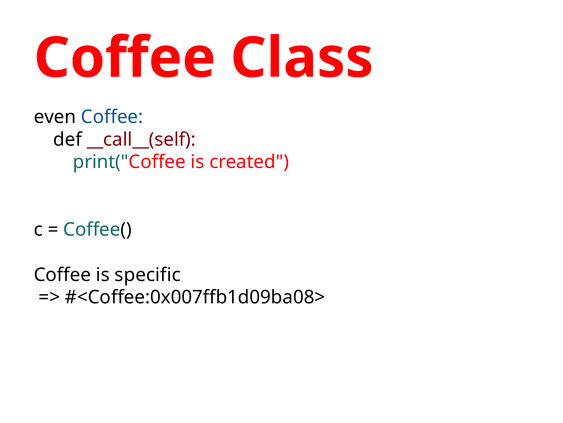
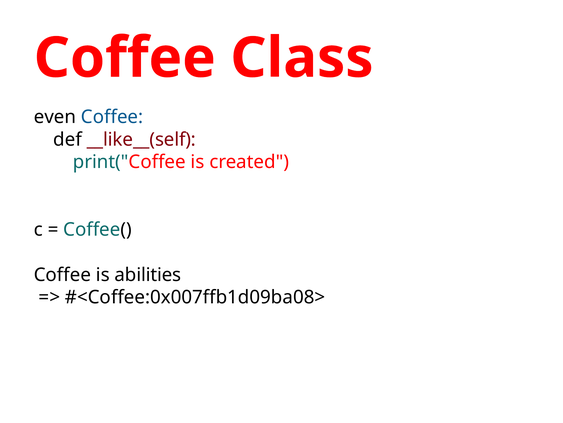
__call__(self: __call__(self -> __like__(self (141, 139)
specific: specific -> abilities (148, 274)
